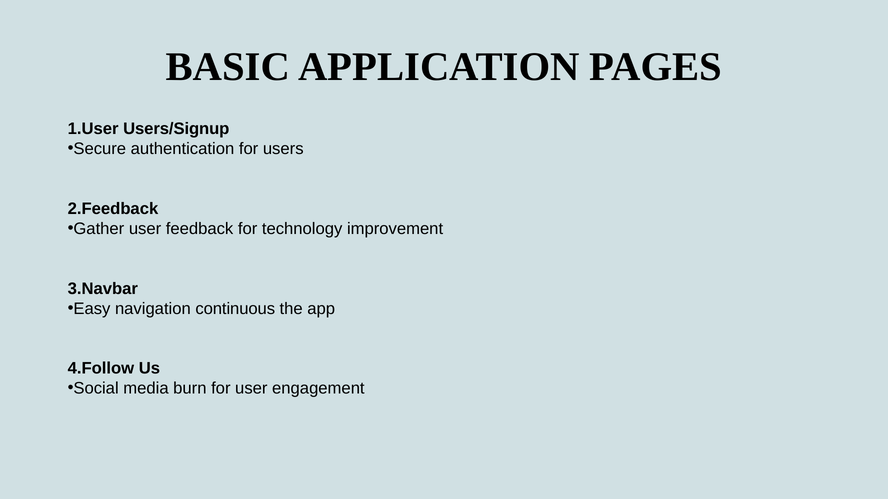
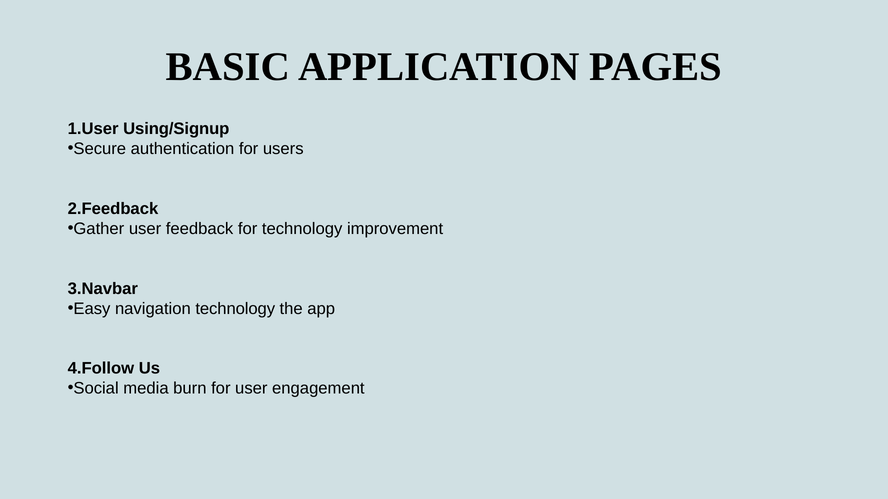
Users/Signup: Users/Signup -> Using/Signup (176, 129)
navigation continuous: continuous -> technology (235, 309)
